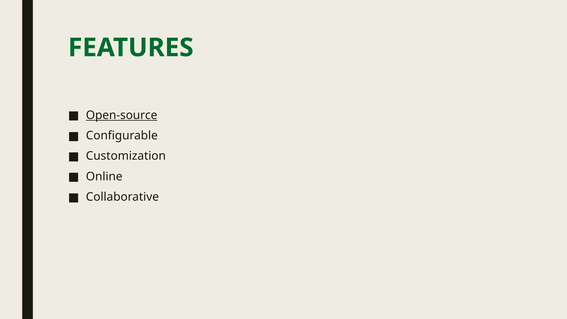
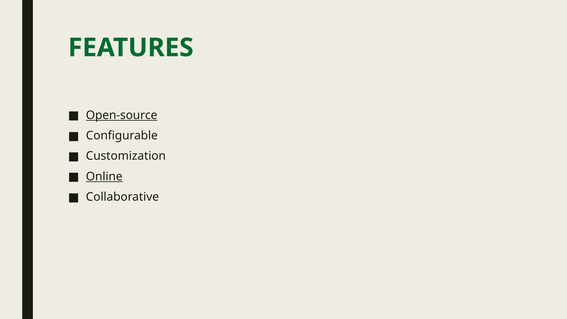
Online underline: none -> present (104, 176)
